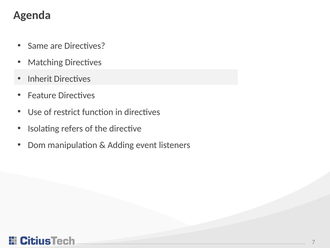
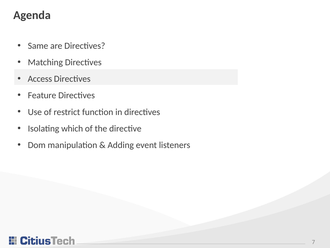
Inherit: Inherit -> Access (40, 79)
refers: refers -> which (72, 128)
